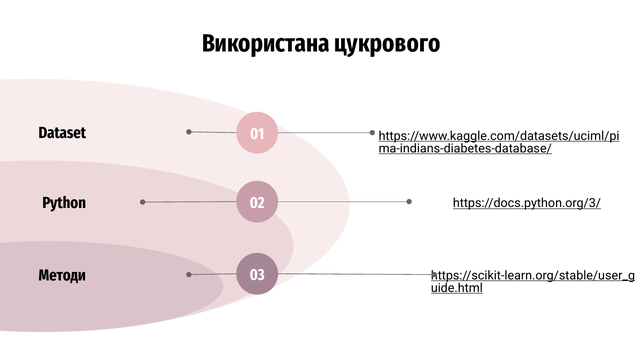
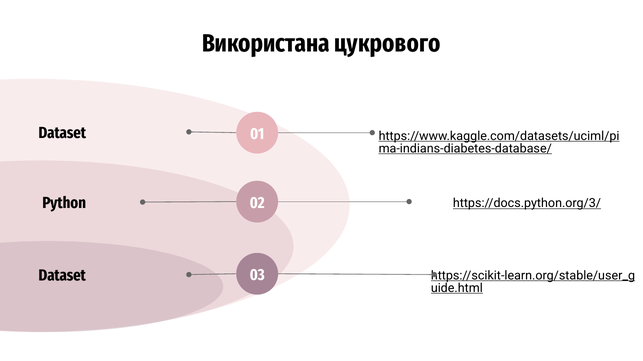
Методи: Методи -> Dataset (62, 276)
